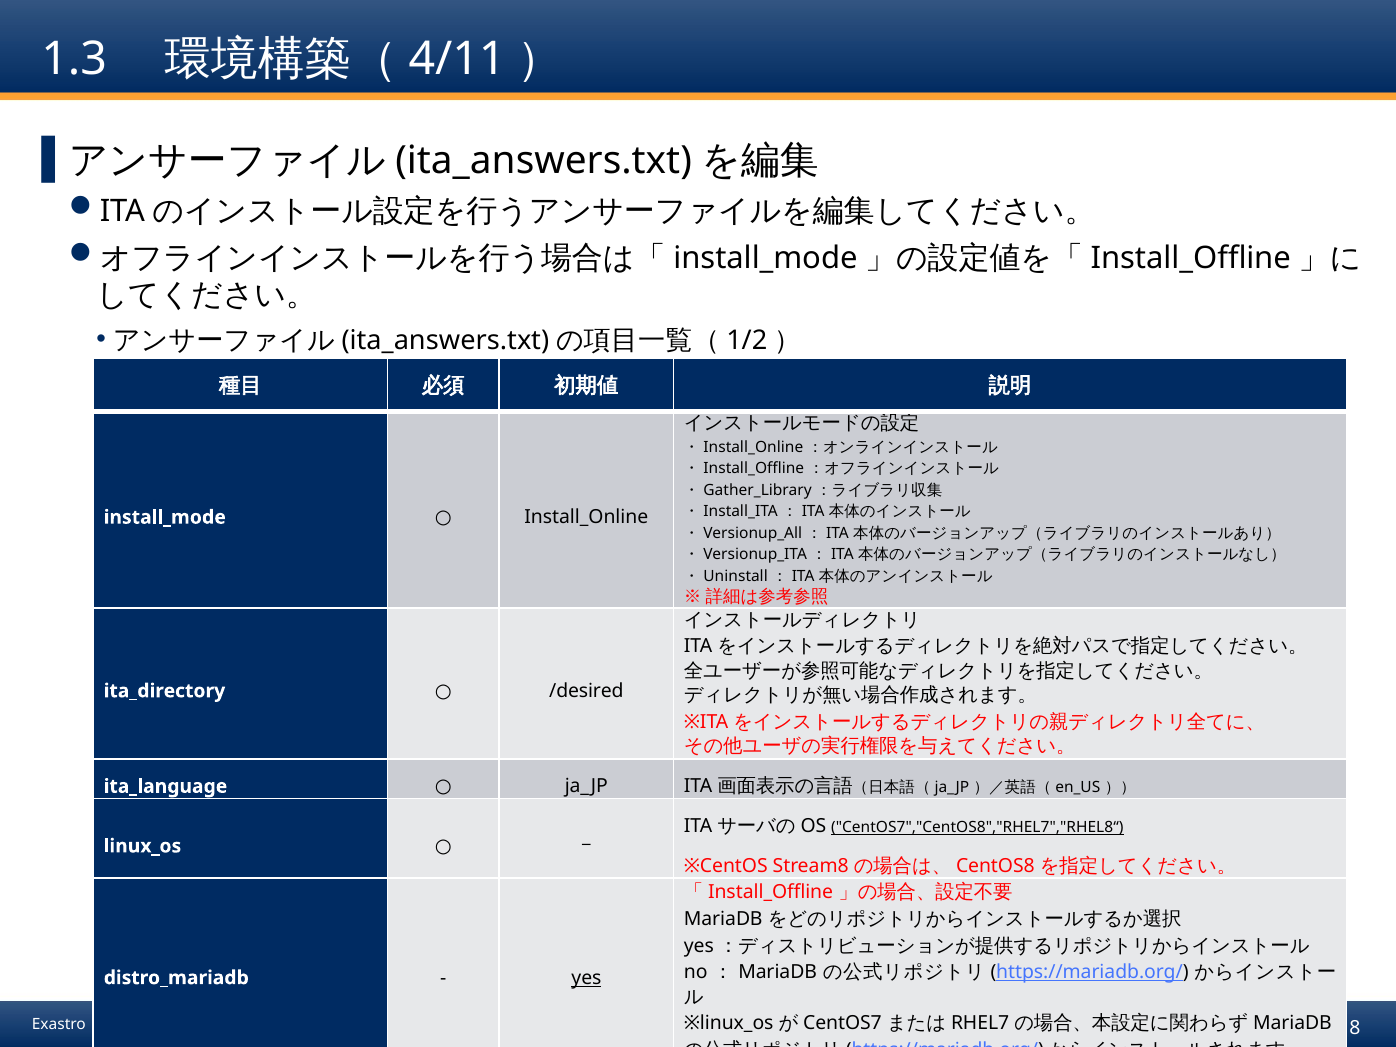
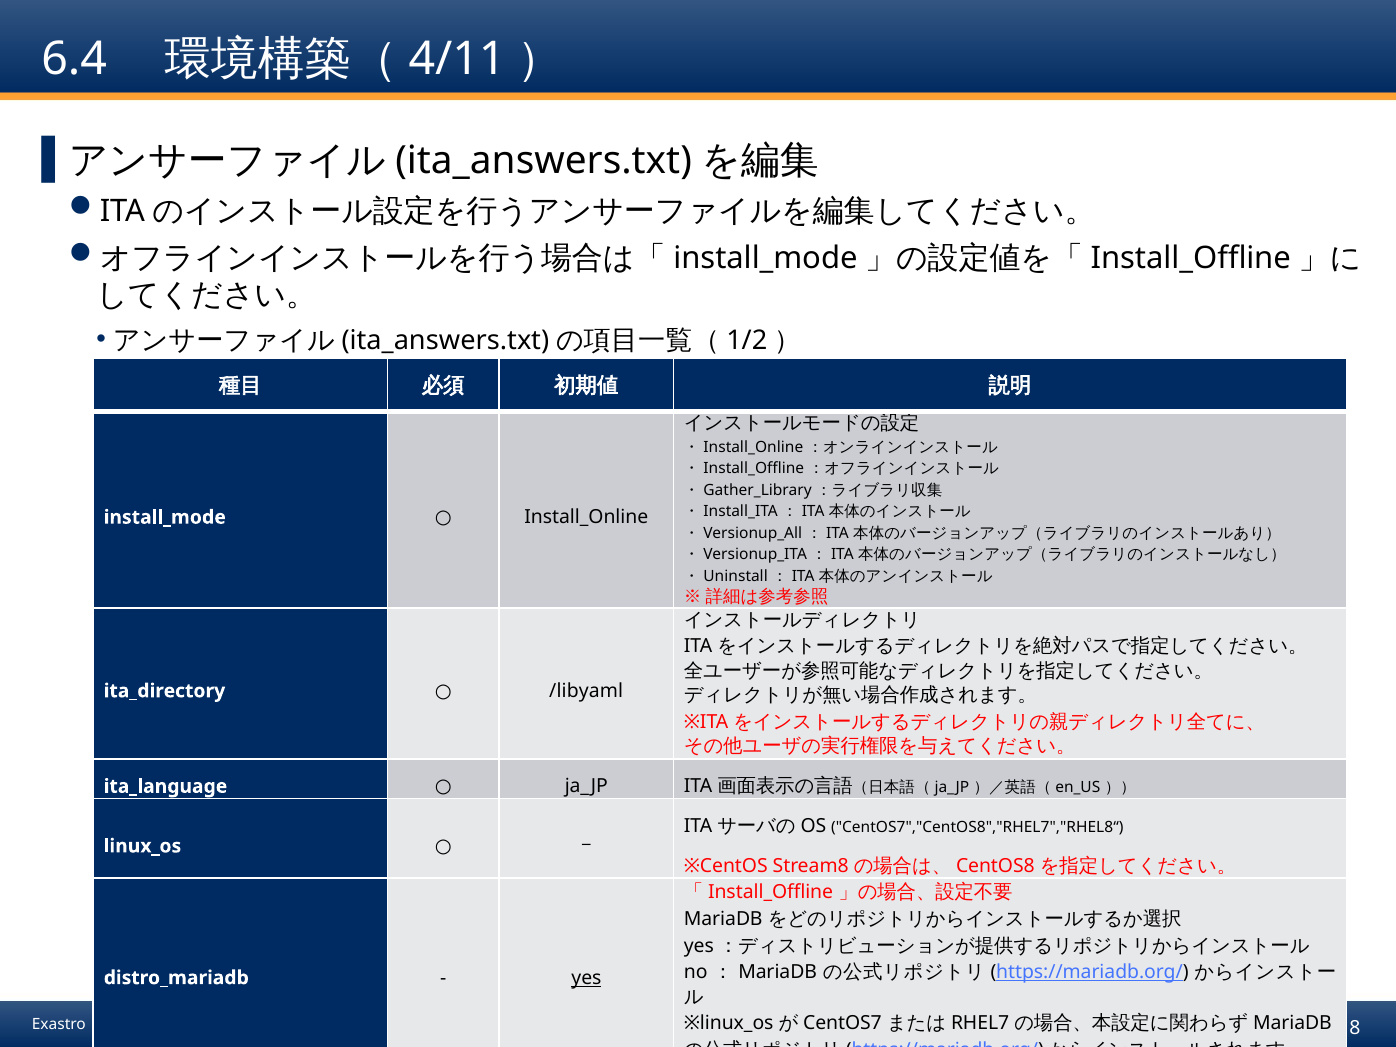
1.3: 1.3 -> 6.4 (74, 59)
/desired: /desired -> /libyaml (586, 691)
CentOS7","CentOS8","RHEL7","RHEL8“ underline: present -> none (977, 827)
